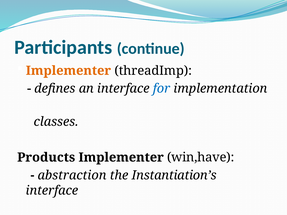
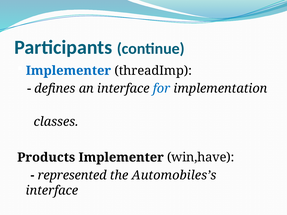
Implementer colour: orange -> blue (68, 71)
abstraction: abstraction -> represented (72, 175)
Instantiation’s: Instantiation’s -> Automobiles’s (174, 175)
